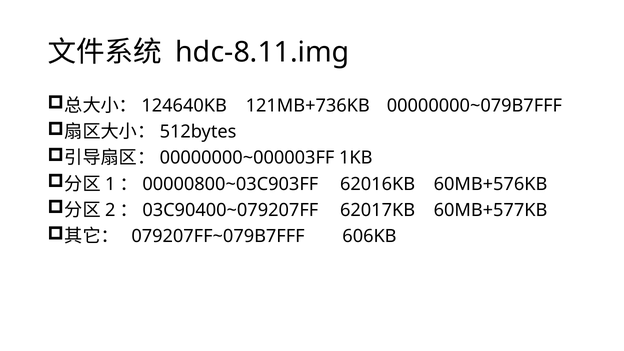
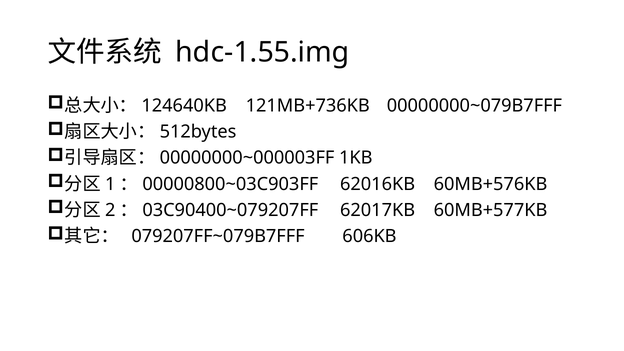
hdc-8.11.img: hdc-8.11.img -> hdc-1.55.img (262, 52)
